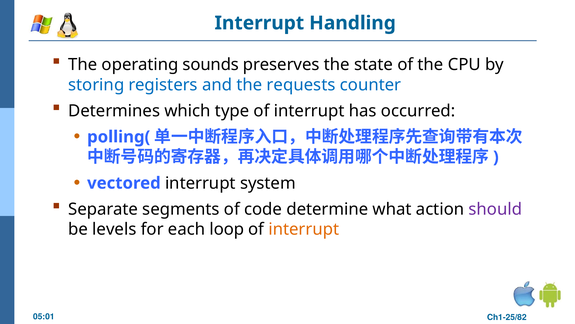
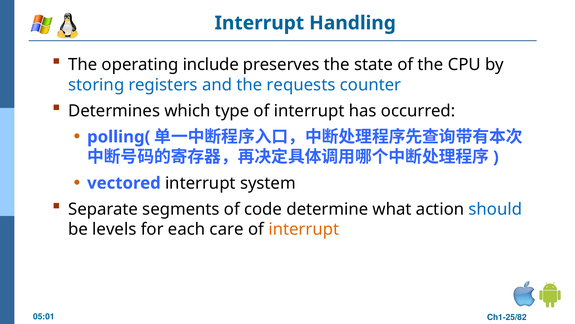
sounds: sounds -> include (211, 65)
should colour: purple -> blue (495, 209)
loop: loop -> care (227, 229)
